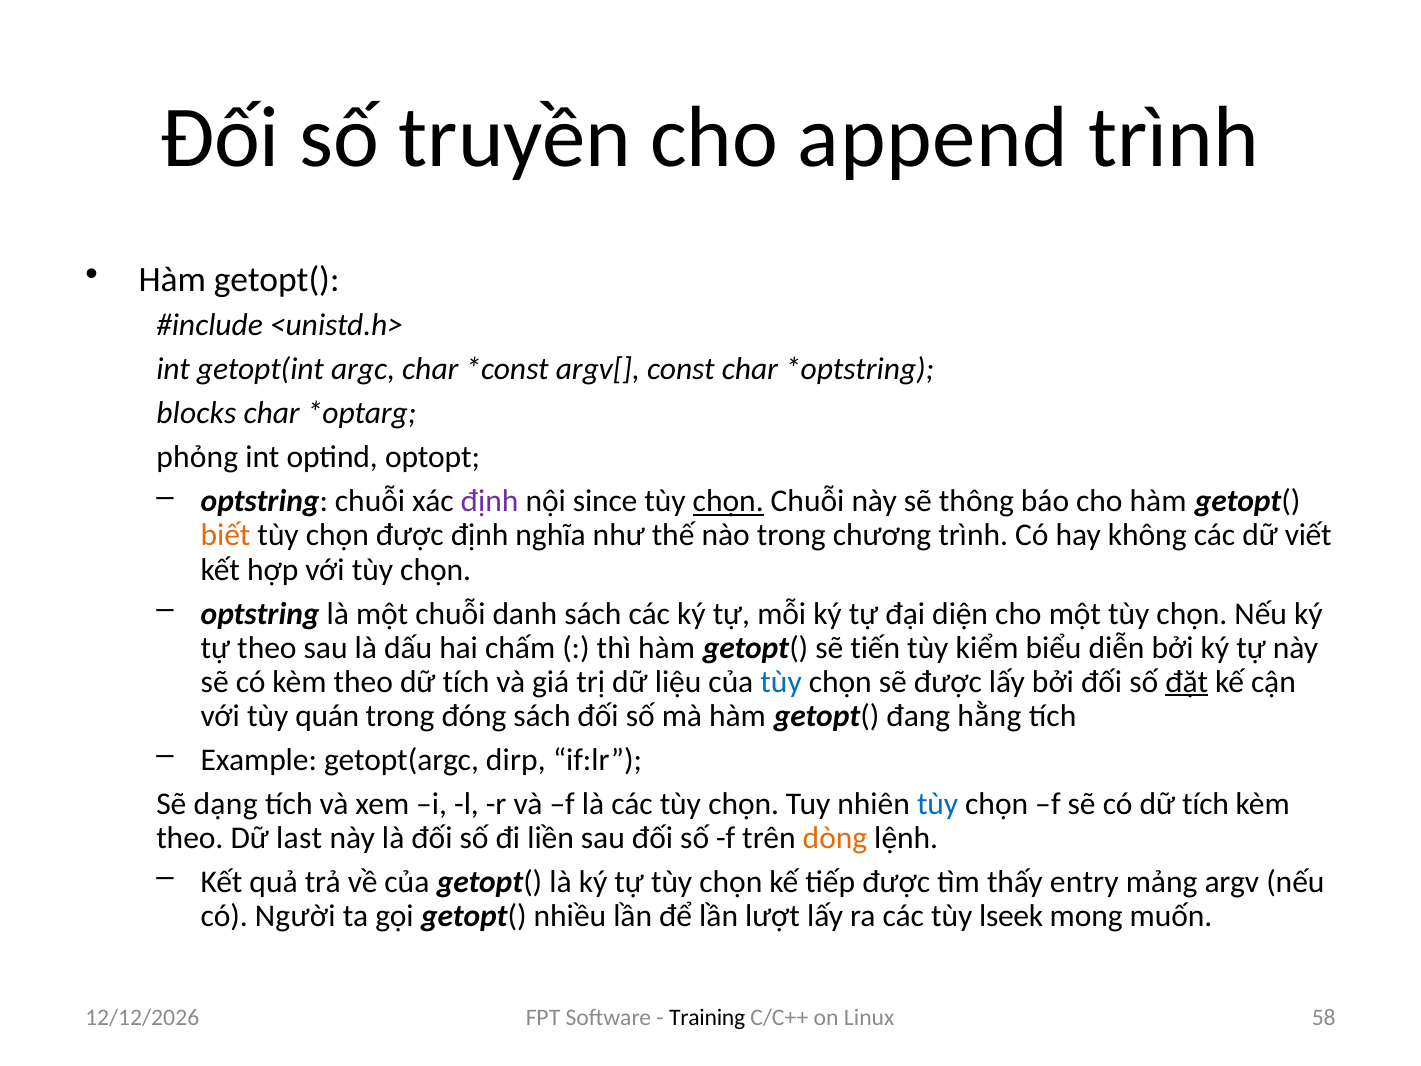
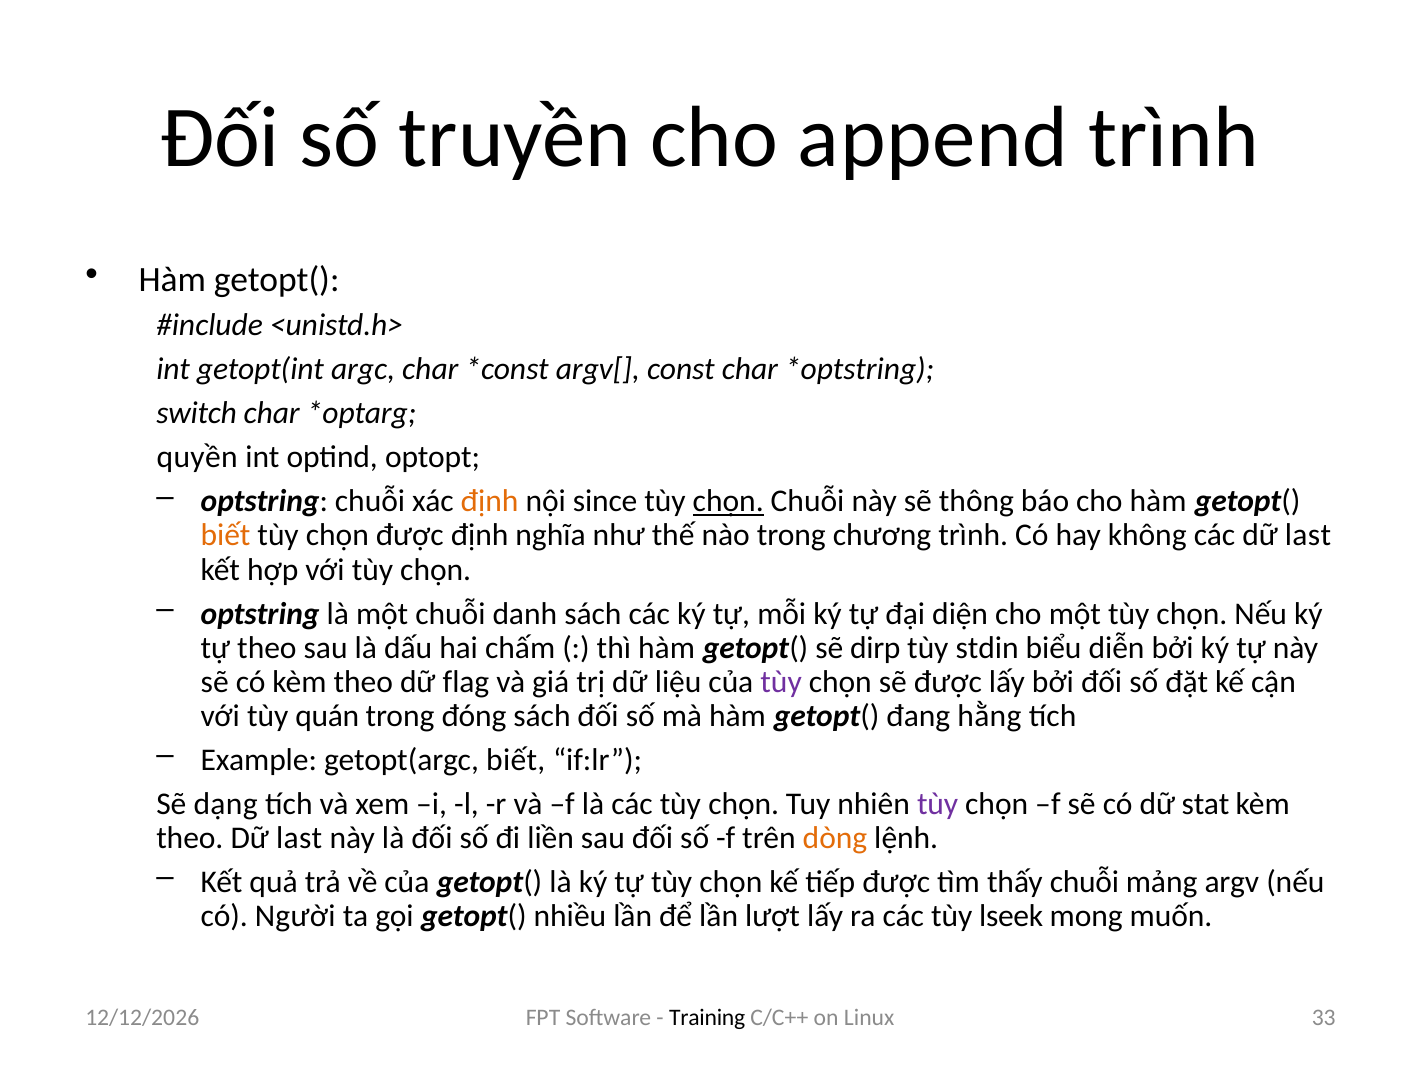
blocks: blocks -> switch (197, 413)
phỏng: phỏng -> quyền (197, 457)
định colour: purple -> orange (490, 501)
các dữ viết: viết -> last (1308, 535)
tiến: tiến -> dirp (875, 648)
kiểm: kiểm -> stdin (987, 648)
theo dữ tích: tích -> flag (466, 682)
tùy colour: blue -> purple (781, 682)
đặt underline: present -> none (1187, 682)
getopt(argc dirp: dirp -> biết (516, 760)
tùy colour: blue -> purple (938, 804)
có dữ tích: tích -> stat (1206, 804)
thấy entry: entry -> chuỗi (1085, 882)
58: 58 -> 33 (1324, 1018)
